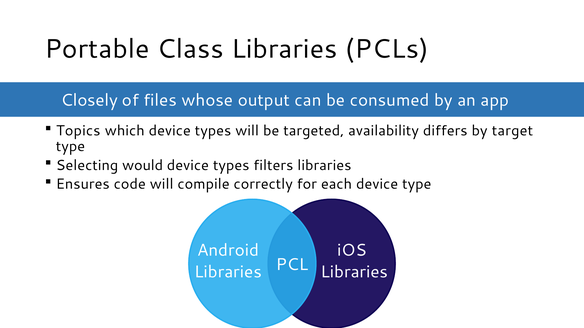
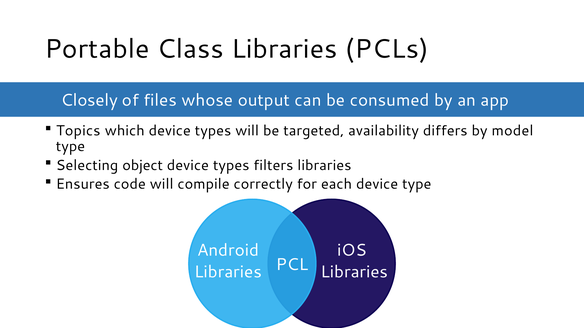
target: target -> model (512, 131)
would: would -> object (143, 166)
